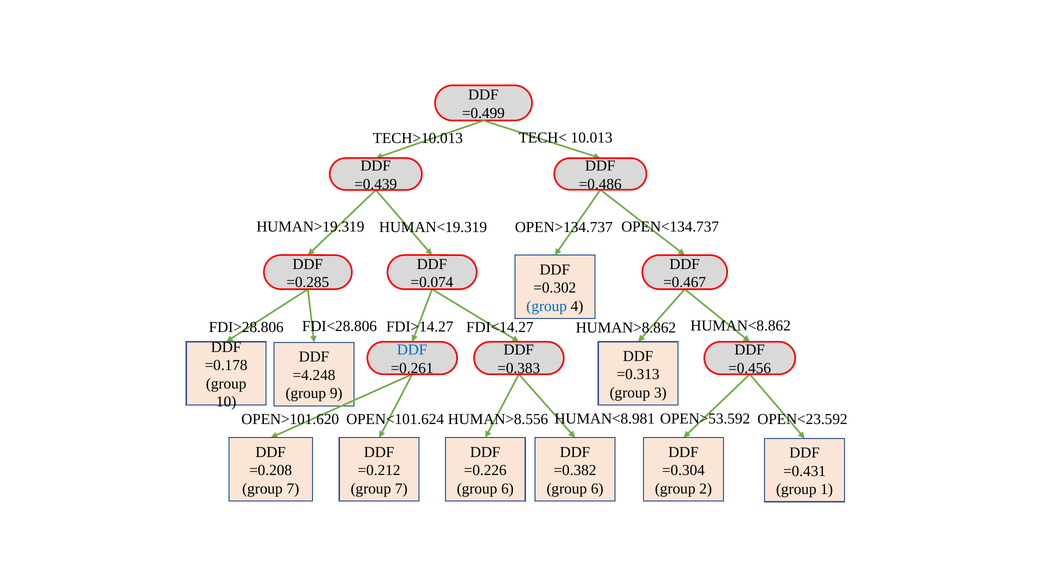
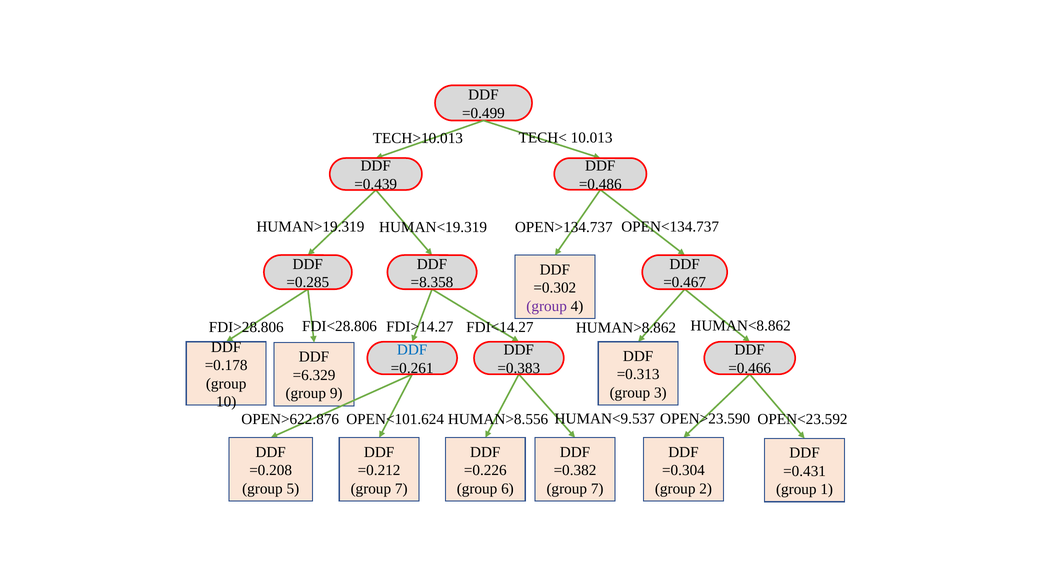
=0.074: =0.074 -> =8.358 (432, 282)
group colour: blue -> purple (547, 306)
=0.456: =0.456 -> =0.466 (750, 368)
=4.248: =4.248 -> =6.329 (314, 375)
HUMAN<8.981: HUMAN<8.981 -> HUMAN<9.537 (605, 419)
OPEN>53.592: OPEN>53.592 -> OPEN>23.590 (705, 419)
OPEN>101.620: OPEN>101.620 -> OPEN>622.876 (290, 419)
7: 7 -> 5 (293, 489)
6: 6 -> 7 (597, 489)
